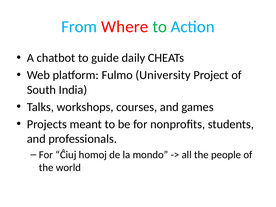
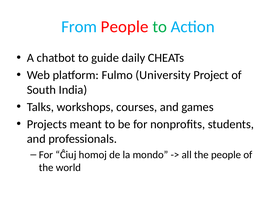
From Where: Where -> People (125, 27)
